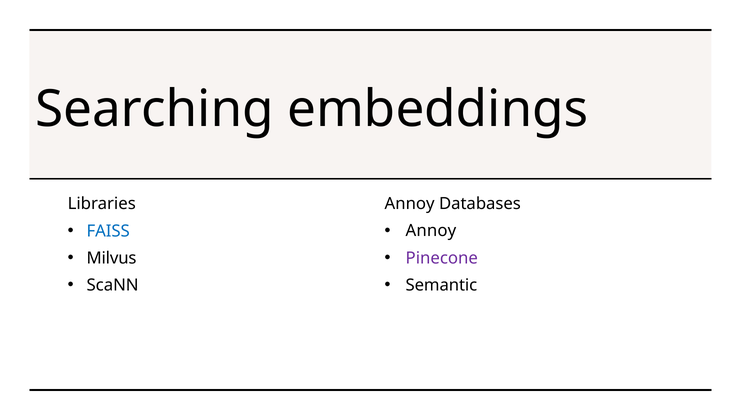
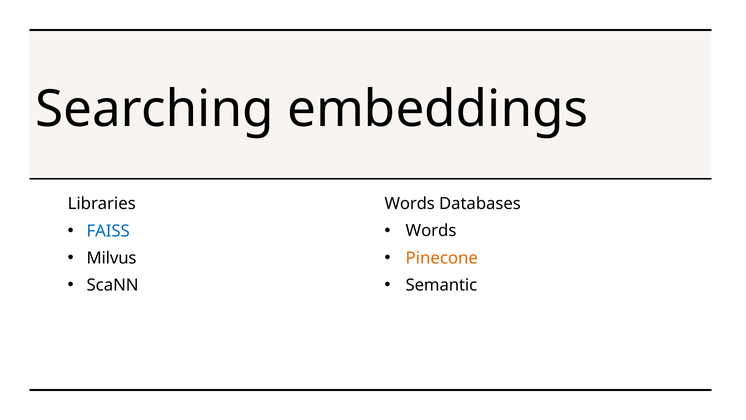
Annoy: Annoy -> Words (410, 204)
Annoy: Annoy -> Words (431, 231)
Pinecone colour: purple -> orange (442, 258)
